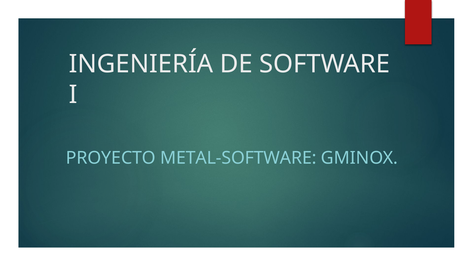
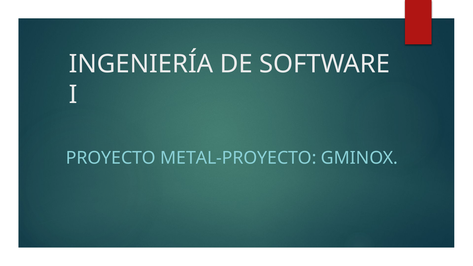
METAL-SOFTWARE: METAL-SOFTWARE -> METAL-PROYECTO (238, 158)
